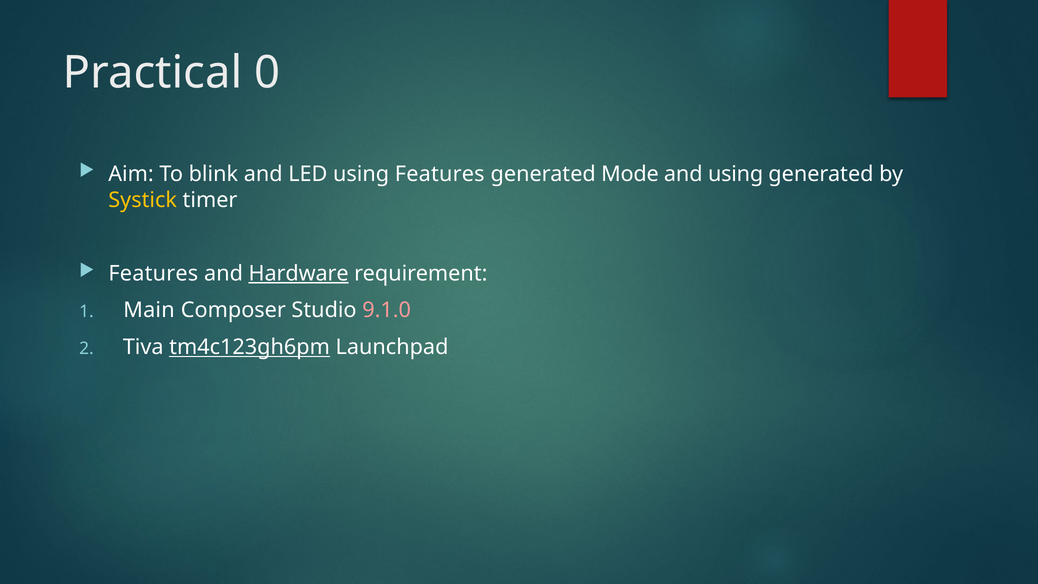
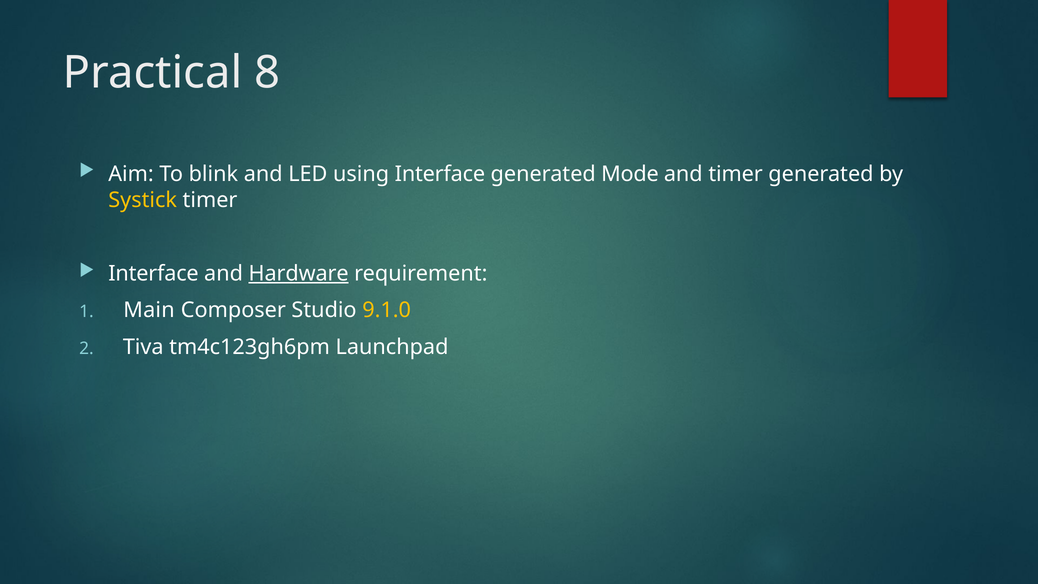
0: 0 -> 8 (267, 73)
using Features: Features -> Interface (440, 174)
and using: using -> timer (736, 174)
Features: Features -> Interface (154, 273)
9.1.0 colour: pink -> yellow (387, 310)
tm4c123gh6pm underline: present -> none (250, 347)
